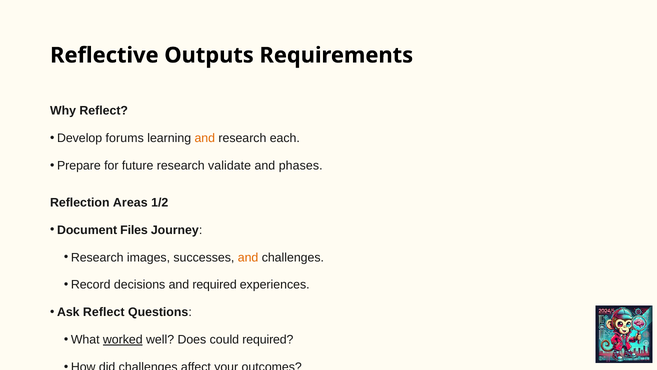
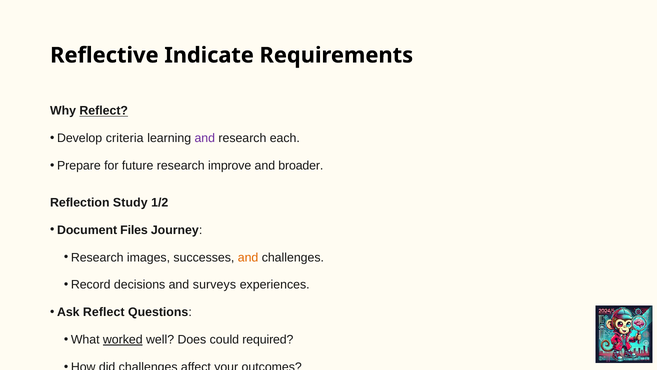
Outputs: Outputs -> Indicate (209, 55)
Reflect underline: none -> present (104, 111)
forums: forums -> criteria (125, 138)
and colour: orange -> purple (205, 138)
validate: validate -> improve (230, 165)
and phases: phases -> broader (301, 165)
Reflection Areas: Areas -> Study (130, 202)
and required: required -> surveys (214, 285)
